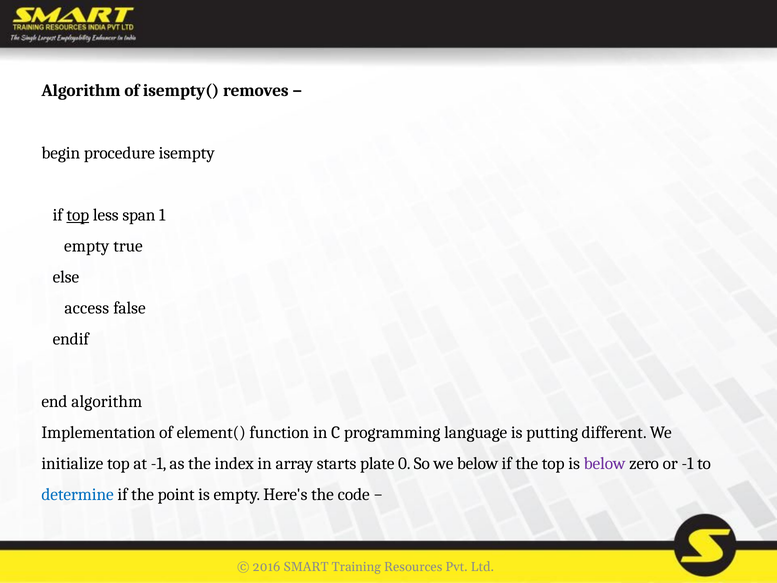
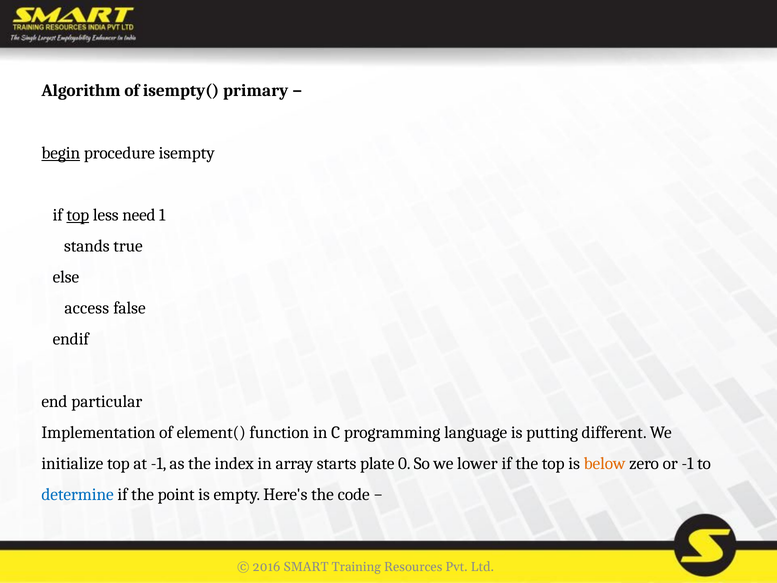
removes: removes -> primary (256, 91)
begin underline: none -> present (61, 153)
span: span -> need (139, 215)
empty: empty -> stands (87, 246)
end algorithm: algorithm -> particular (107, 401)
we below: below -> lower (477, 463)
below colour: purple -> orange (605, 463)
